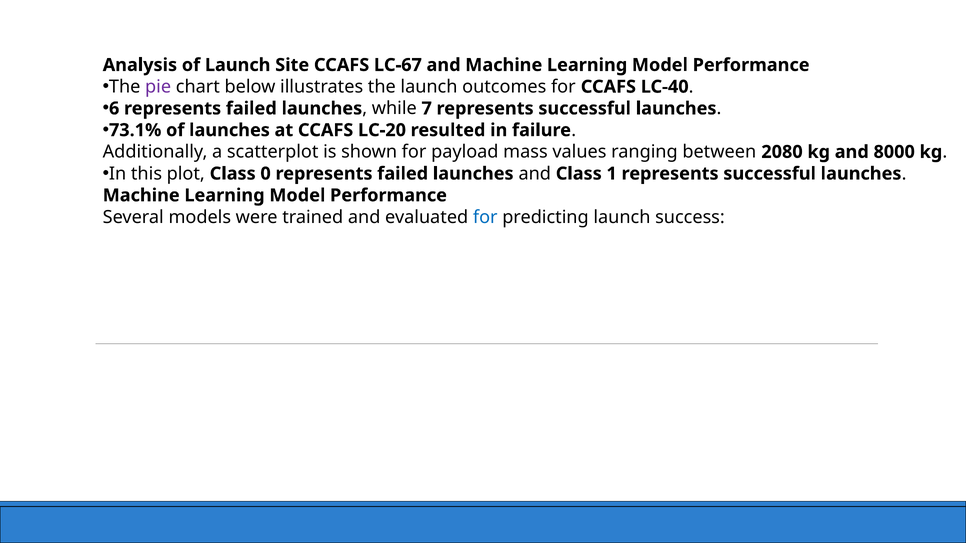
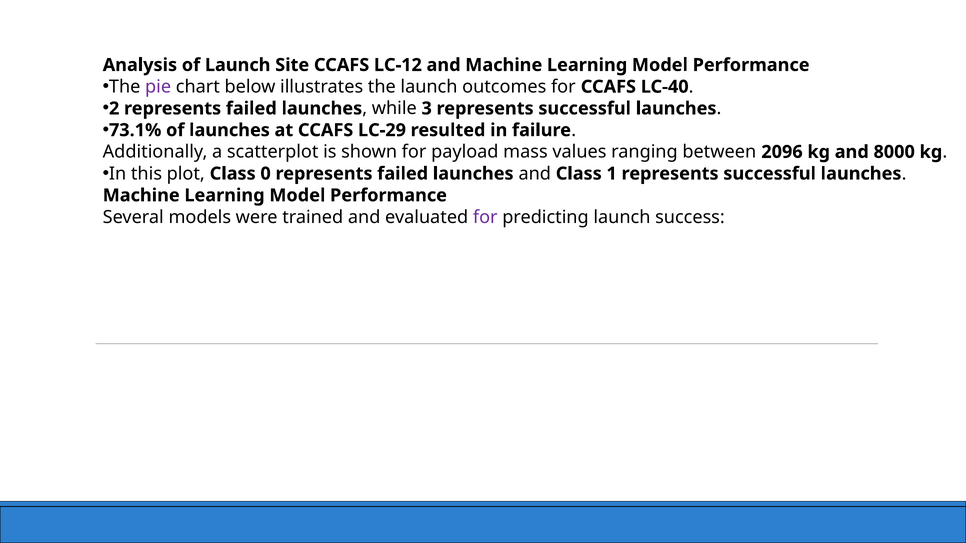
LC-67: LC-67 -> LC-12 (398, 65)
6: 6 -> 2 (114, 109)
7: 7 -> 3 (427, 109)
LC-20: LC-20 -> LC-29 (382, 130)
2080: 2080 -> 2096 (782, 152)
for colour: blue -> purple (485, 217)
